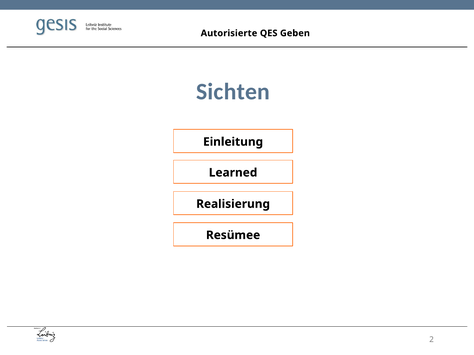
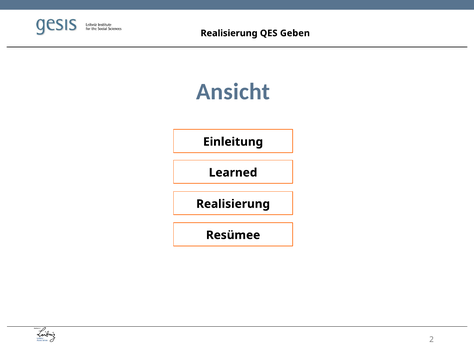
Autorisierte: Autorisierte -> Realisierung (229, 33)
Sichten: Sichten -> Ansicht (233, 92)
